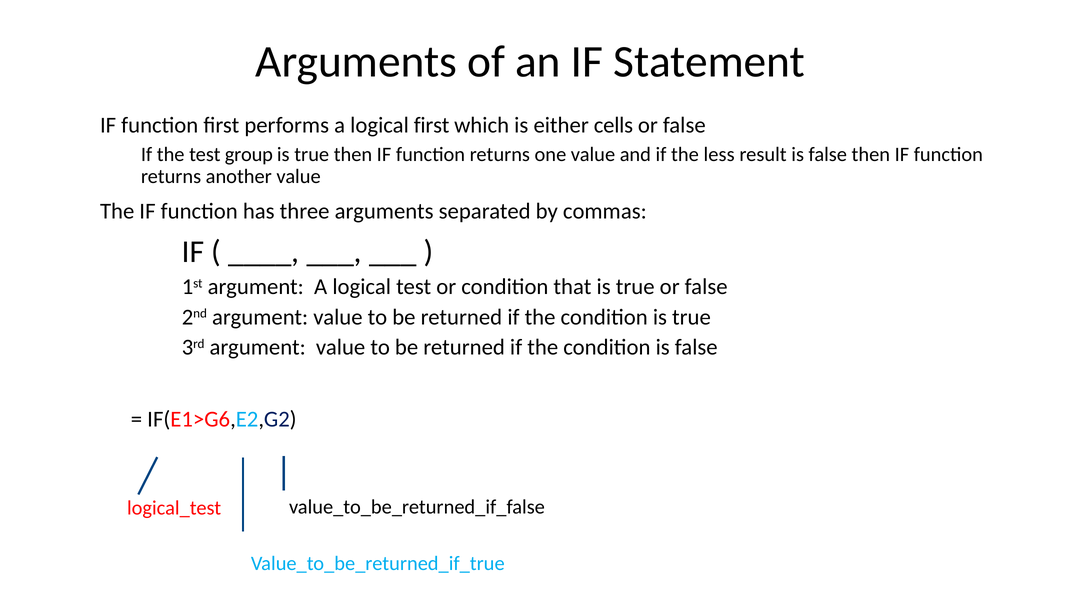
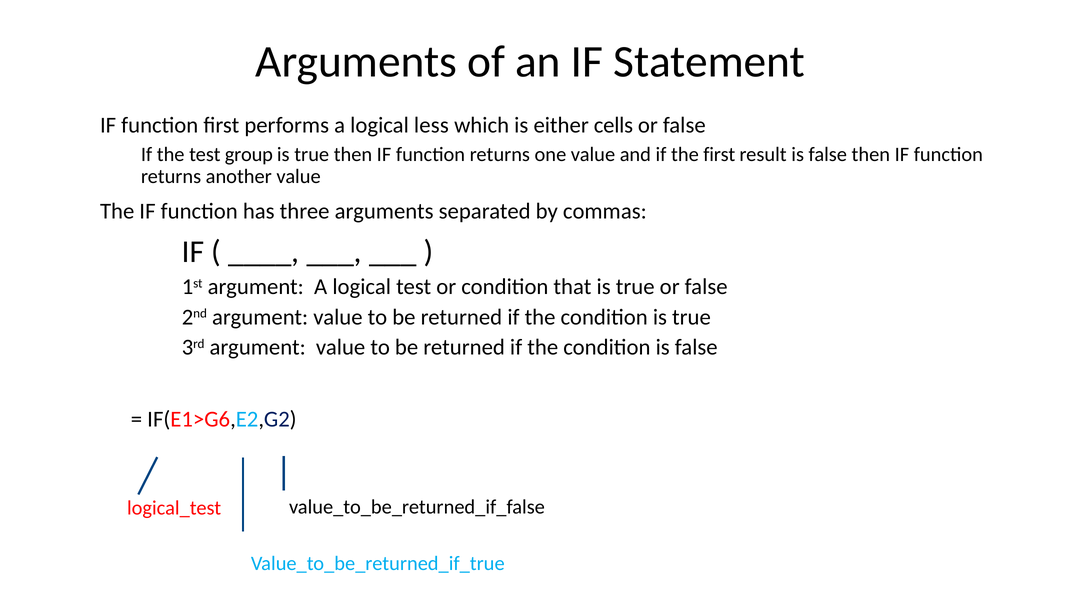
logical first: first -> less (431, 125)
the less: less -> first (719, 154)
